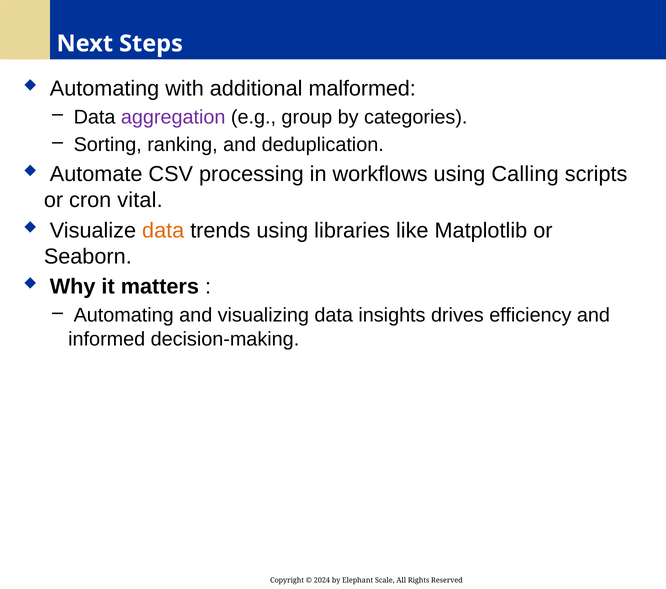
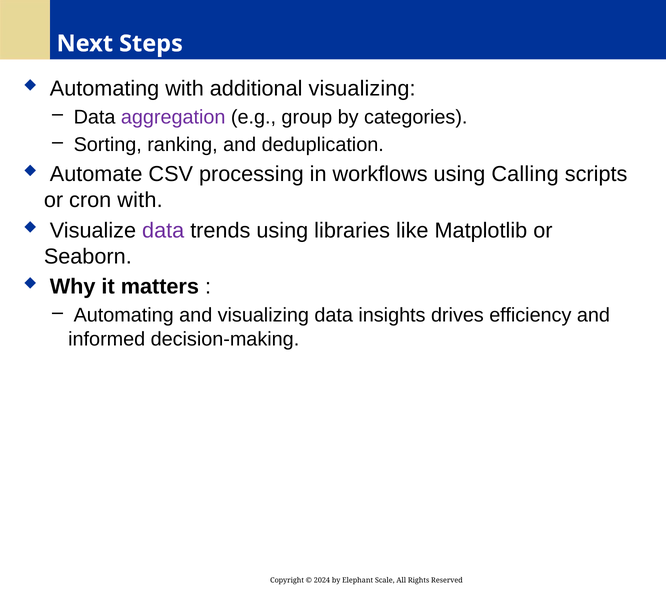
additional malformed: malformed -> visualizing (362, 88)
cron vital: vital -> with (140, 200)
data colour: orange -> purple (163, 231)
